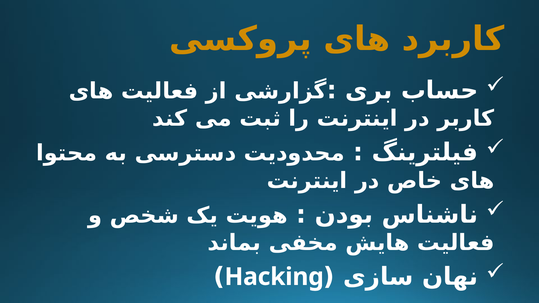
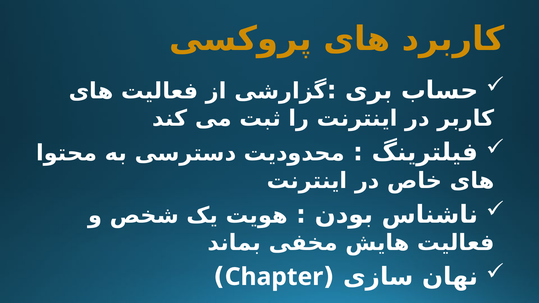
Hacking: Hacking -> Chapter (274, 277)
